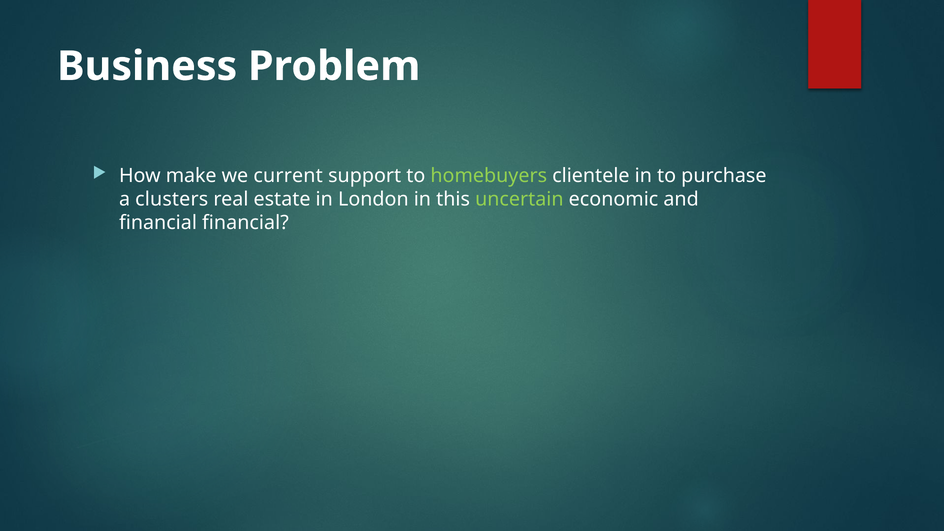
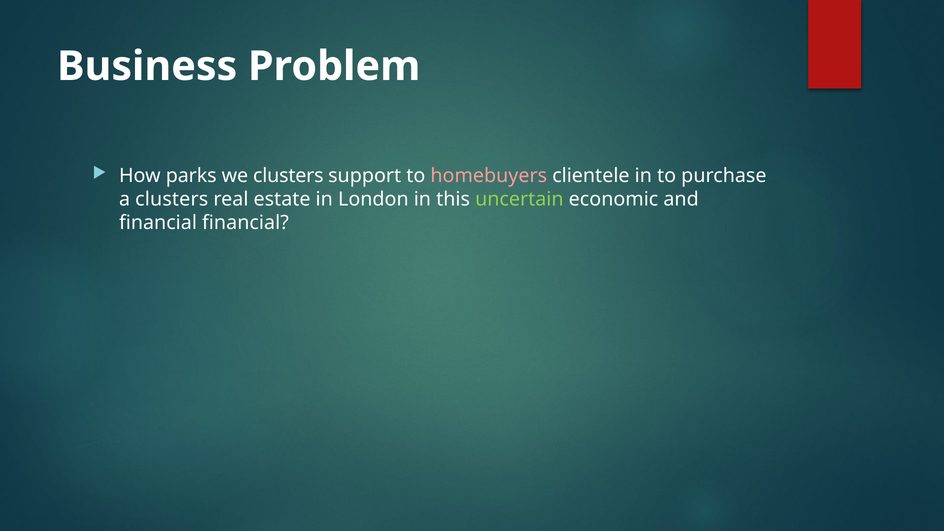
make: make -> parks (191, 176)
we current: current -> clusters (288, 176)
homebuyers colour: light green -> pink (489, 176)
